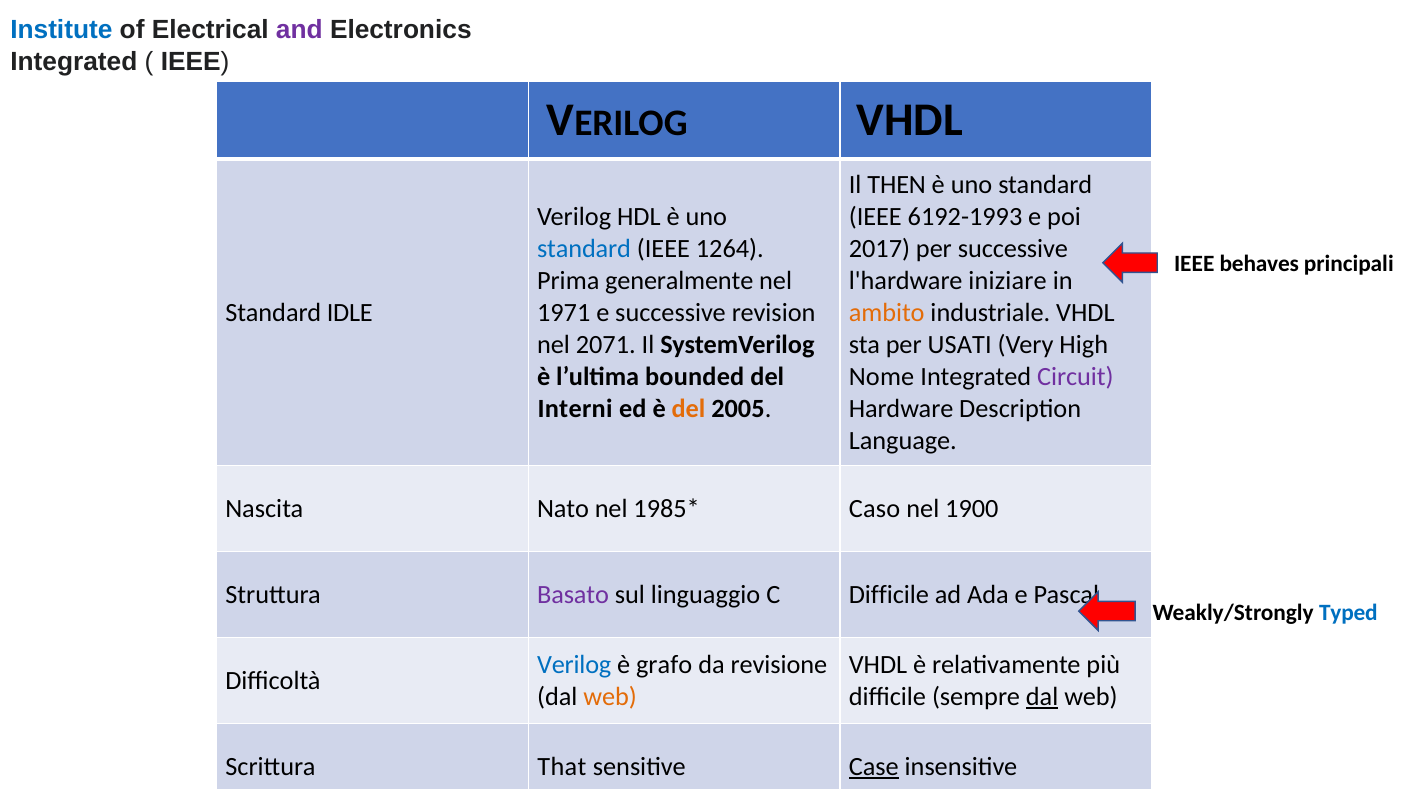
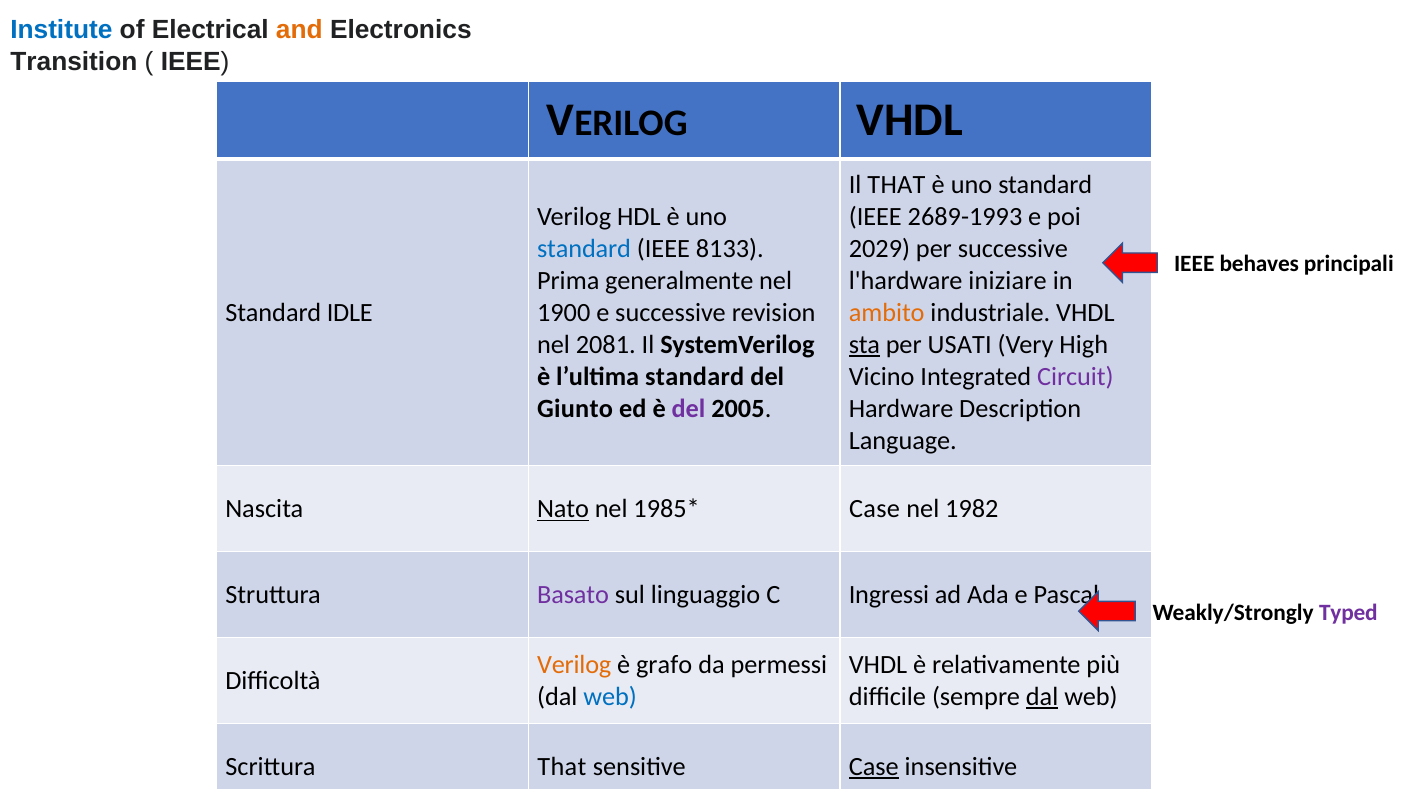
and colour: purple -> orange (299, 30)
Integrated: Integrated -> Transition (74, 61)
Il THEN: THEN -> THAT (896, 184)
6192-1993: 6192-1993 -> 2689-1993 (965, 217)
1264: 1264 -> 8133 (730, 249)
2017: 2017 -> 2029 (879, 249)
1971: 1971 -> 1900 (564, 313)
2071: 2071 -> 2081 (606, 345)
sta underline: none -> present (864, 345)
l’ultima bounded: bounded -> standard (695, 377)
Nome: Nome -> Vicino (882, 377)
Interni: Interni -> Giunto (575, 409)
del colour: orange -> purple (688, 409)
Nato underline: none -> present (563, 509)
Caso: Caso -> Case (875, 509)
1900: 1900 -> 1982 (972, 509)
C Difficile: Difficile -> Ingressi (889, 595)
Typed colour: blue -> purple (1348, 613)
Verilog colour: blue -> orange (574, 665)
revisione: revisione -> permessi (779, 665)
web colour: orange -> blue (610, 697)
